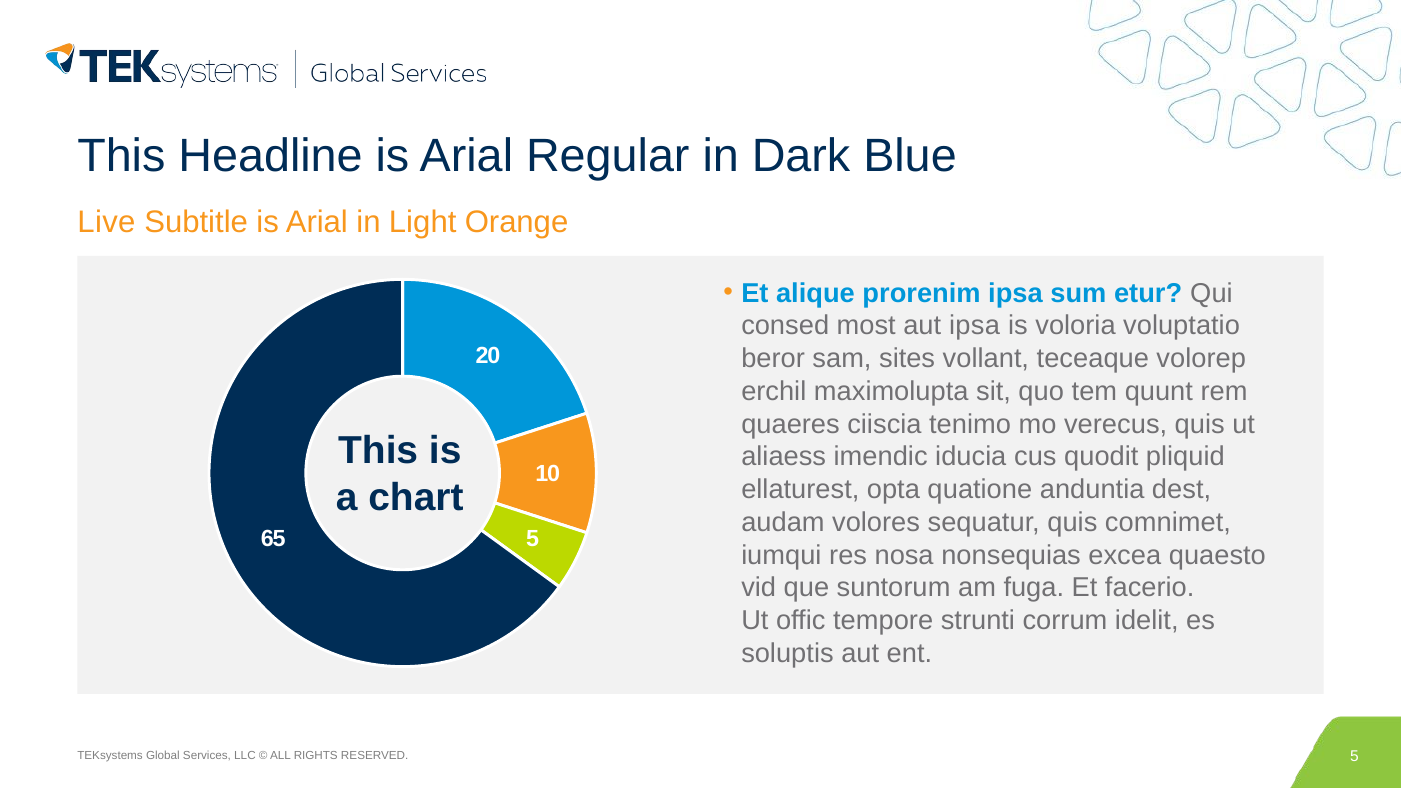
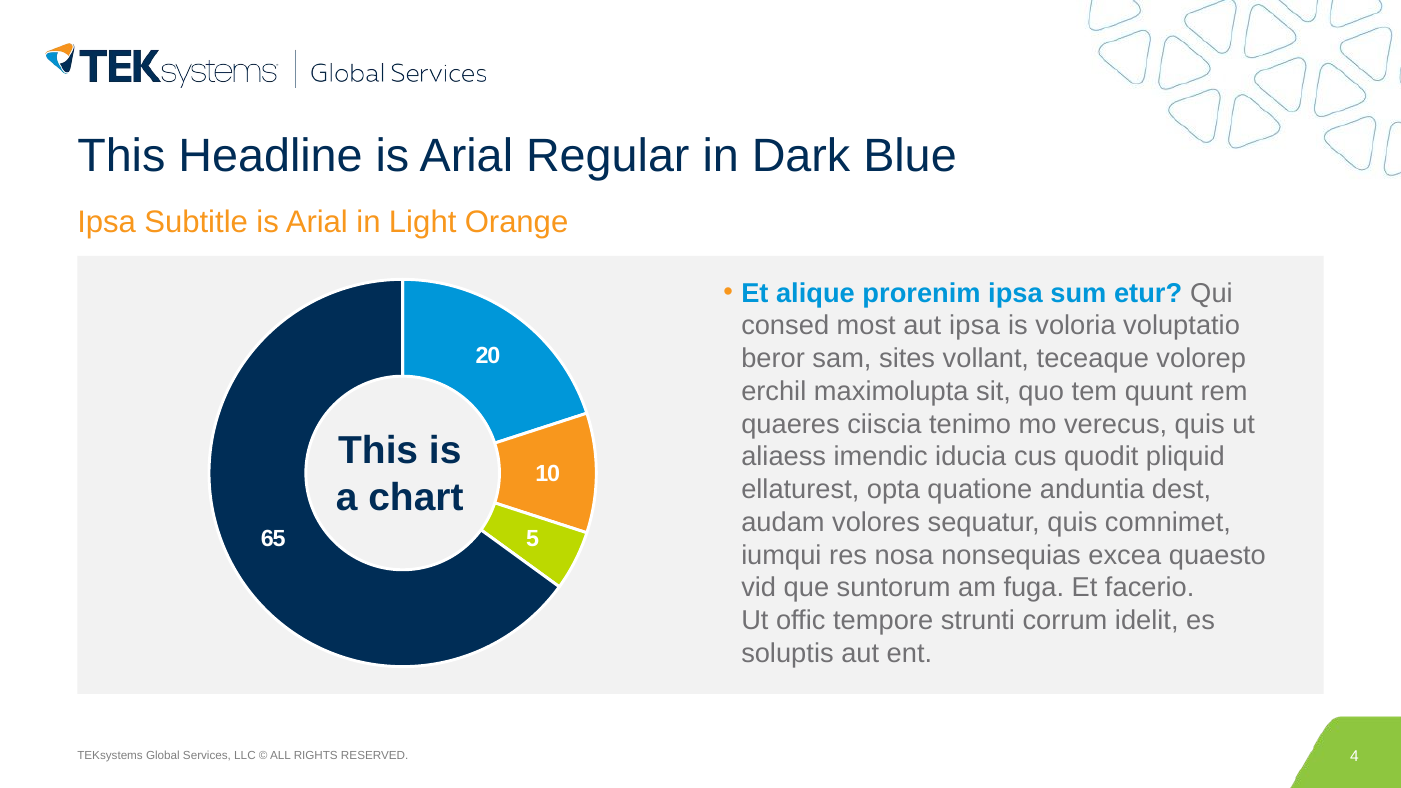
Live: Live -> Ipsa (107, 222)
5: 5 -> 4 (1354, 756)
